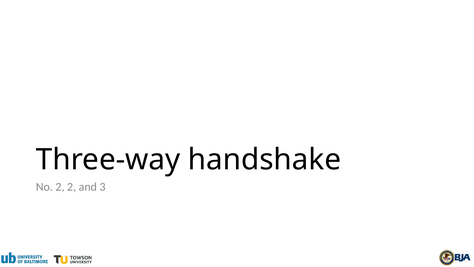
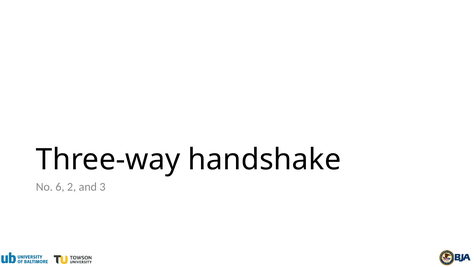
No 2: 2 -> 6 (60, 187)
